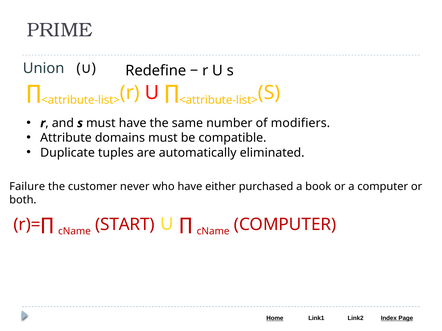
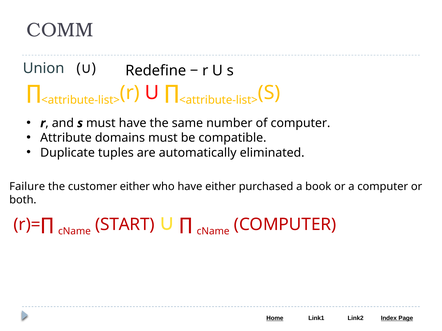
PRIME: PRIME -> COMM (60, 30)
of modifiers: modifiers -> computer (300, 123)
customer never: never -> either (135, 187)
